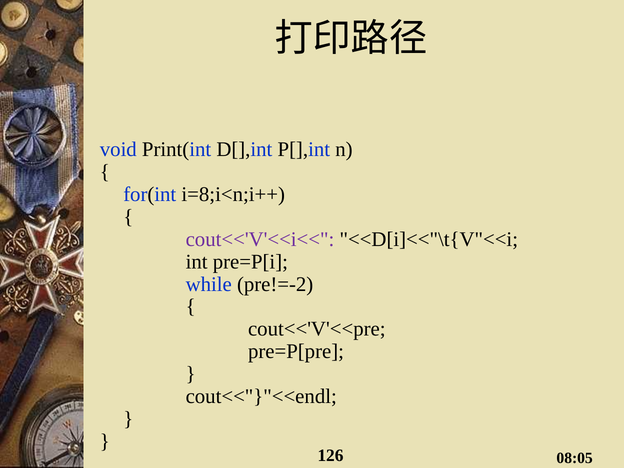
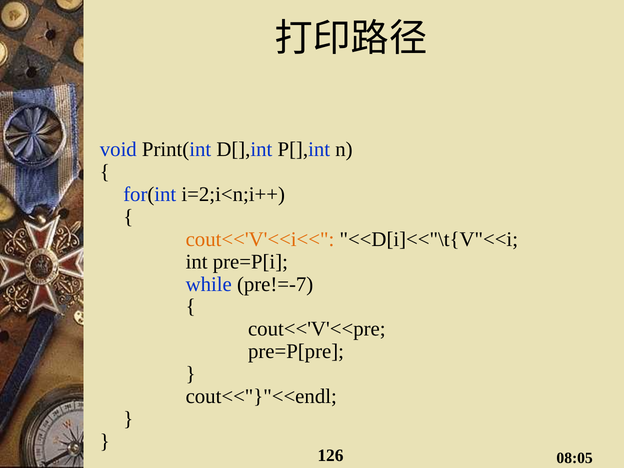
i=8;i<n;i++: i=8;i<n;i++ -> i=2;i<n;i++ (233, 194)
cout<<'V'<<i<< colour: purple -> orange (260, 239)
pre!=-2: pre!=-2 -> pre!=-7 (275, 284)
